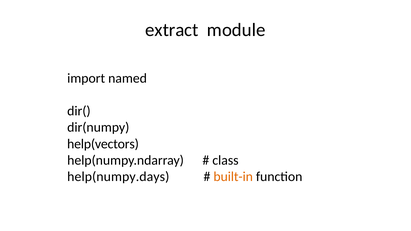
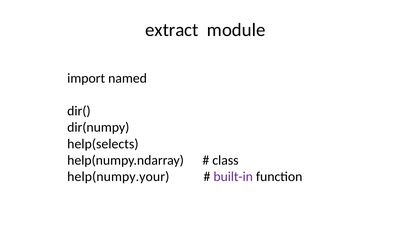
help(vectors: help(vectors -> help(selects (103, 144)
help(numpy.days: help(numpy.days -> help(numpy.your (118, 177)
built-in colour: orange -> purple (233, 177)
